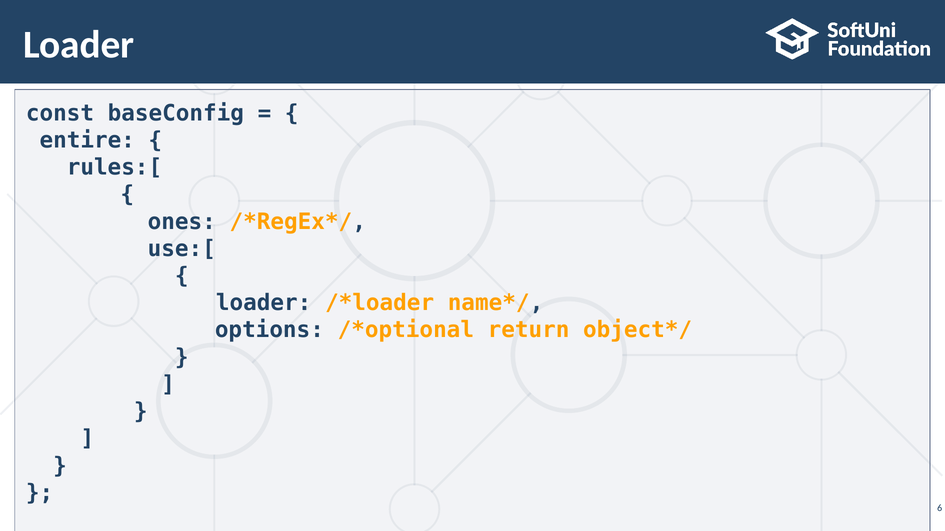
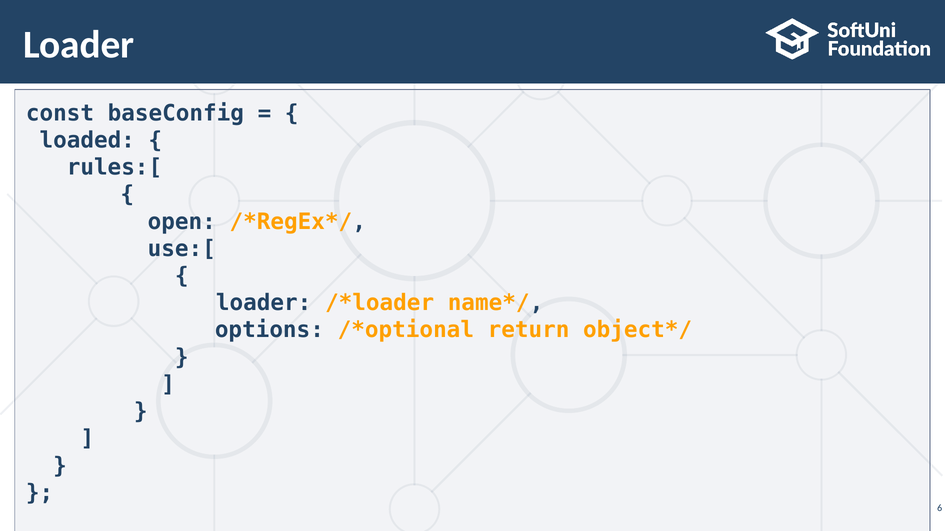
entire: entire -> loaded (87, 140)
ones: ones -> open (182, 222)
